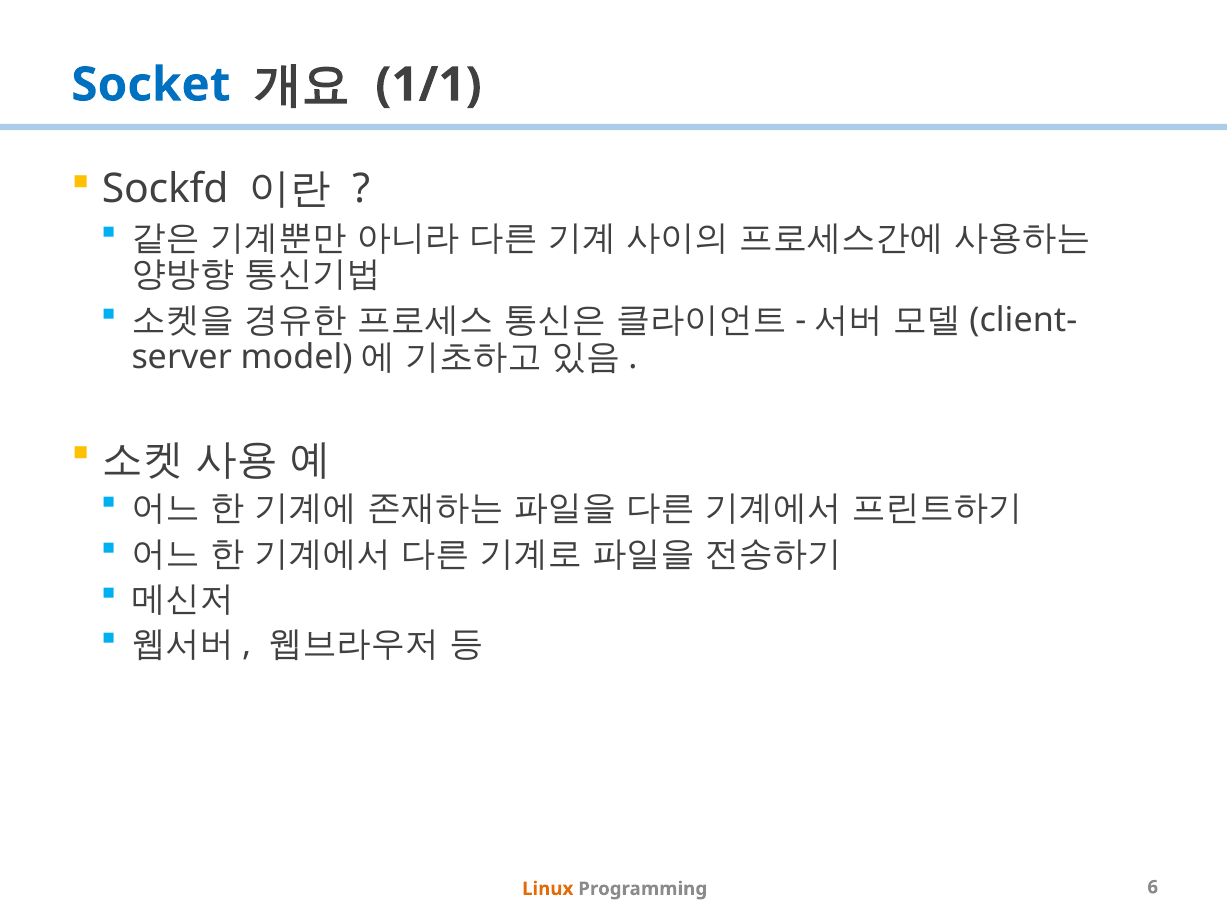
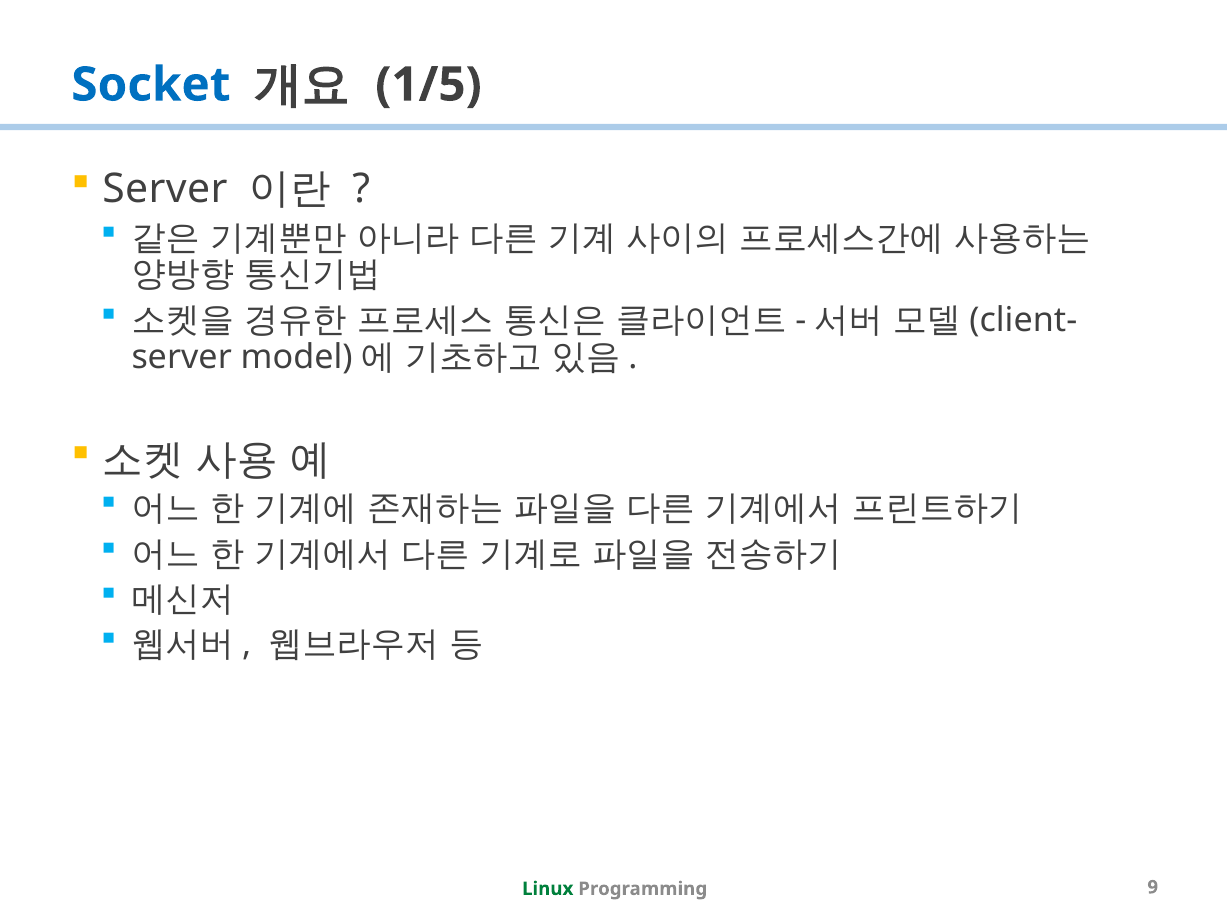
1/1: 1/1 -> 1/5 (428, 85)
Sockfd: Sockfd -> Server (165, 189)
Linux colour: orange -> green (548, 889)
6: 6 -> 9 (1153, 887)
